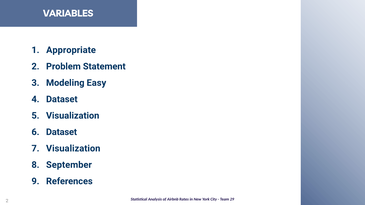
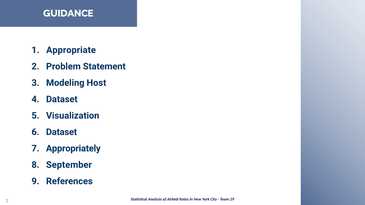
VARIABLES: VARIABLES -> GUIDANCE (68, 13)
Easy: Easy -> Host (96, 83)
Visualization: Visualization -> Appropriately (73, 149)
